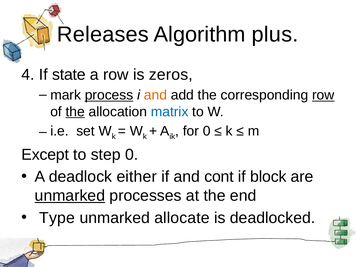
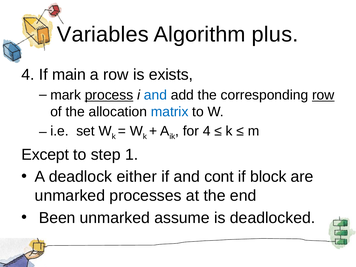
Releases: Releases -> Variables (103, 34)
state: state -> main (69, 75)
zeros: zeros -> exists (171, 75)
and colour: orange -> blue (156, 95)
the underline: present -> none (75, 112)
for 0: 0 -> 4 (207, 131)
step 0: 0 -> 1 (132, 155)
unmarked underline: present -> none (70, 196)
Type: Type -> Been (57, 218)
allocate: allocate -> assume (182, 218)
